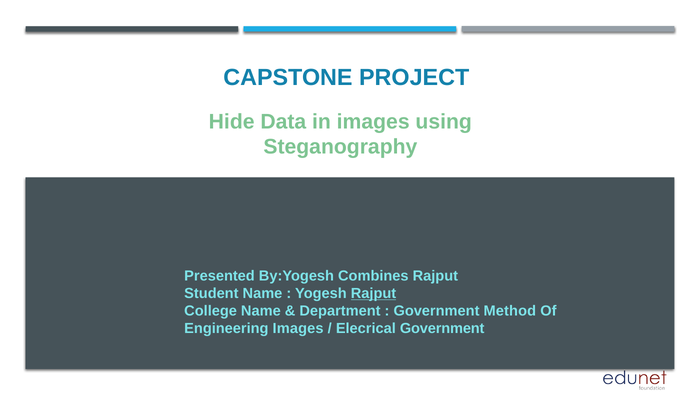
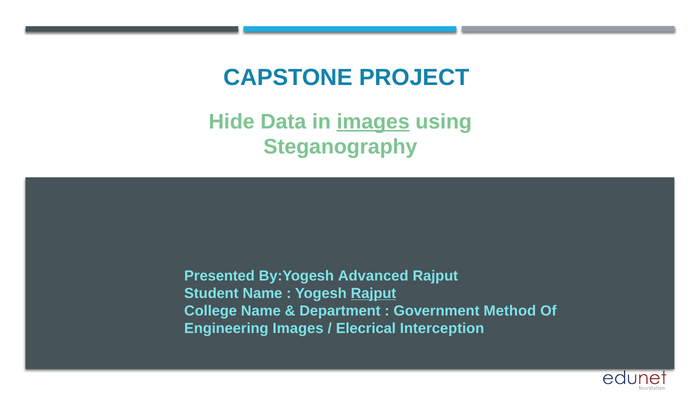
images underline: none -> present (373, 121)
Combines: Combines -> Advanced (373, 276)
Elecrical Government: Government -> Interception (442, 328)
